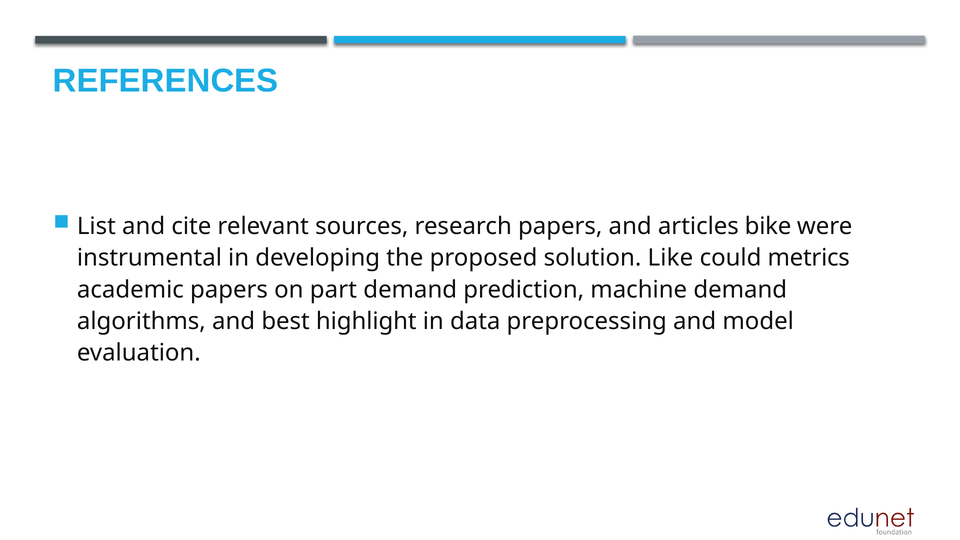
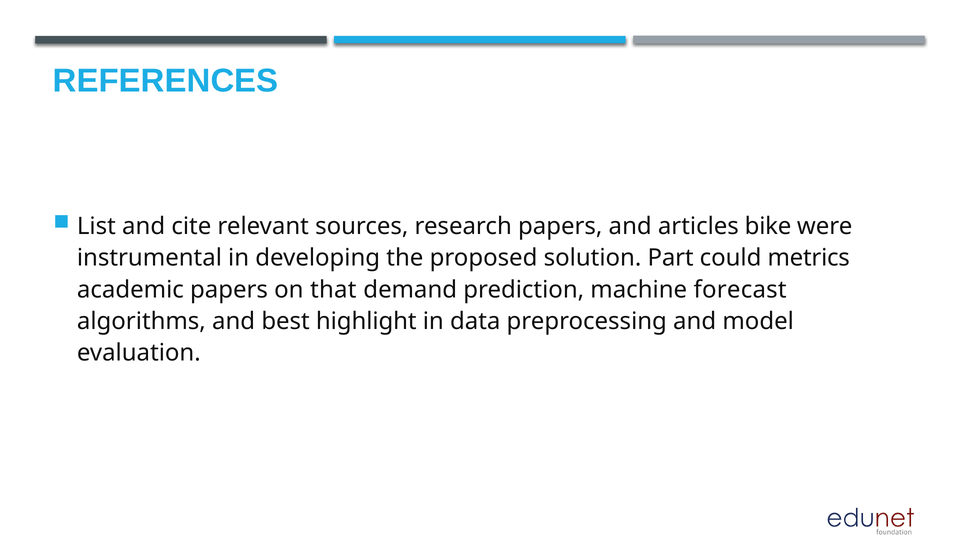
Like: Like -> Part (671, 258)
part: part -> that (333, 290)
machine demand: demand -> forecast (740, 290)
